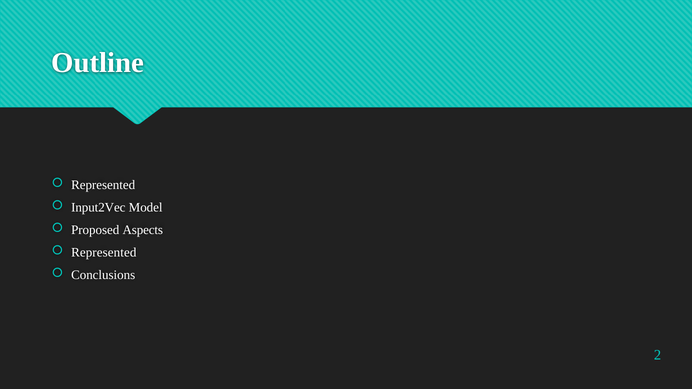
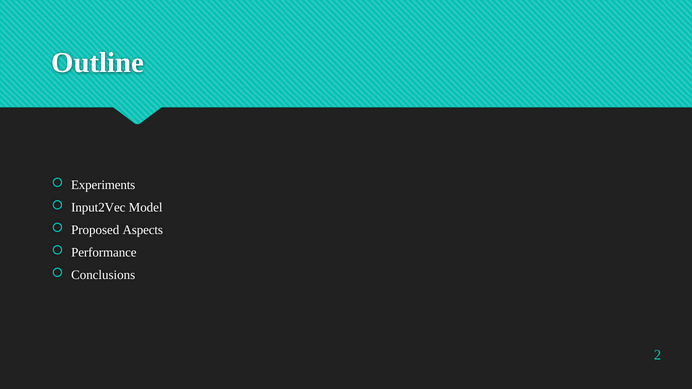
Represented: Represented -> Experiments (103, 185)
Represented: Represented -> Performance (104, 253)
